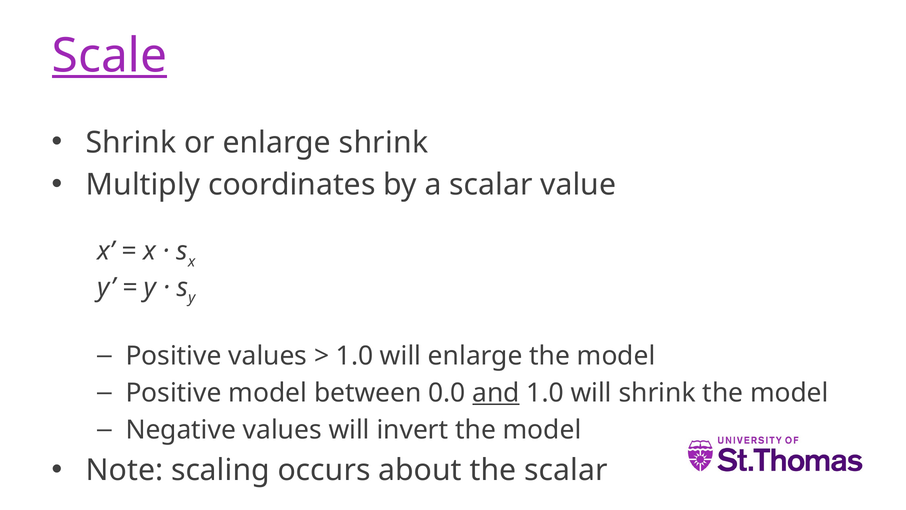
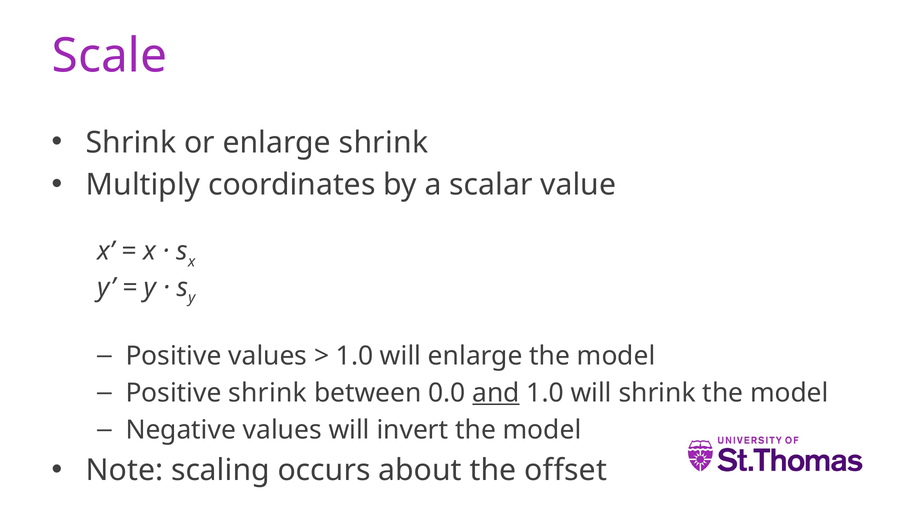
Scale underline: present -> none (110, 56)
Positive model: model -> shrink (268, 393)
the scalar: scalar -> offset (566, 470)
